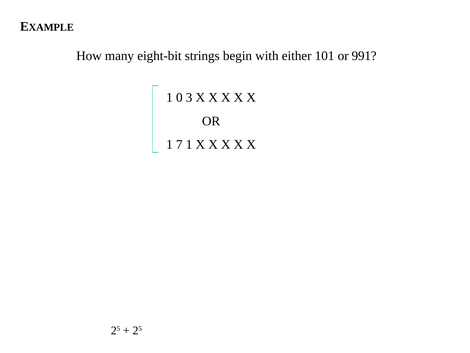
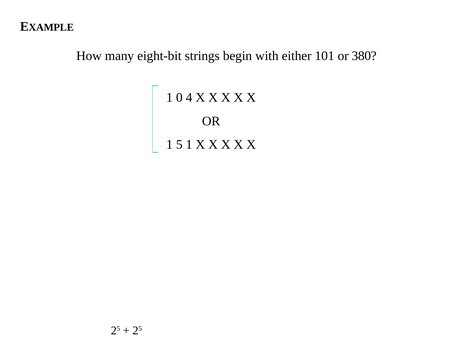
991: 991 -> 380 (364, 56)
3: 3 -> 4 (189, 97)
7: 7 -> 5 (179, 144)
